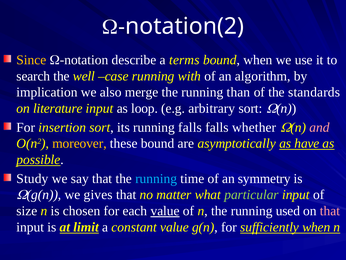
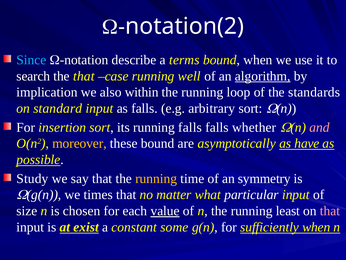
Since colour: yellow -> light blue (31, 60)
the well: well -> that (84, 76)
with: with -> well (189, 76)
algorithm underline: none -> present (263, 76)
merge: merge -> within (142, 92)
than: than -> loop (239, 92)
literature: literature -> standard (58, 108)
as loop: loop -> falls (145, 108)
running colour: light blue -> yellow (156, 178)
gives: gives -> times (98, 194)
particular colour: light green -> white (252, 194)
used: used -> least (288, 211)
limit: limit -> exist (86, 227)
constant value: value -> some (174, 227)
